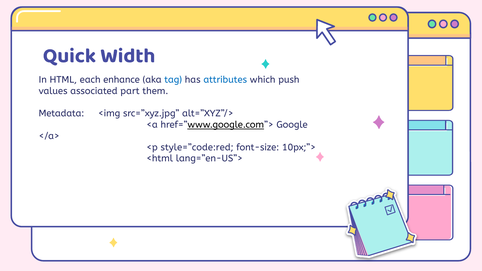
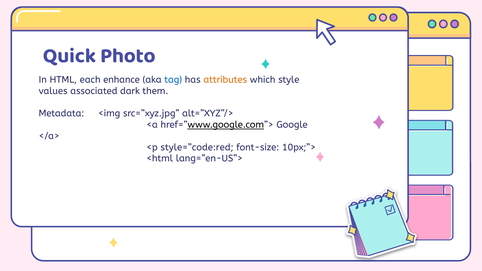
Width: Width -> Photo (128, 55)
attributes colour: blue -> orange (225, 80)
push: push -> style (289, 80)
part: part -> dark (130, 91)
